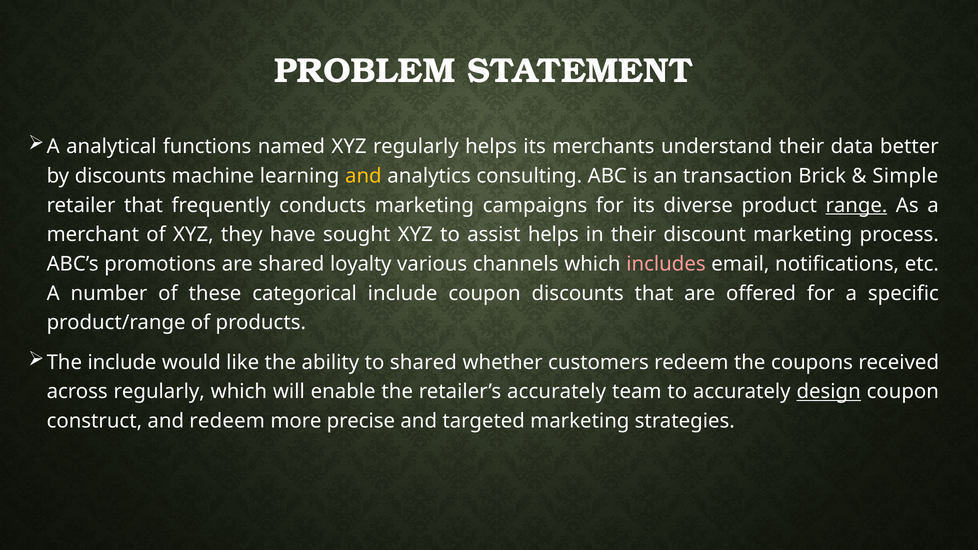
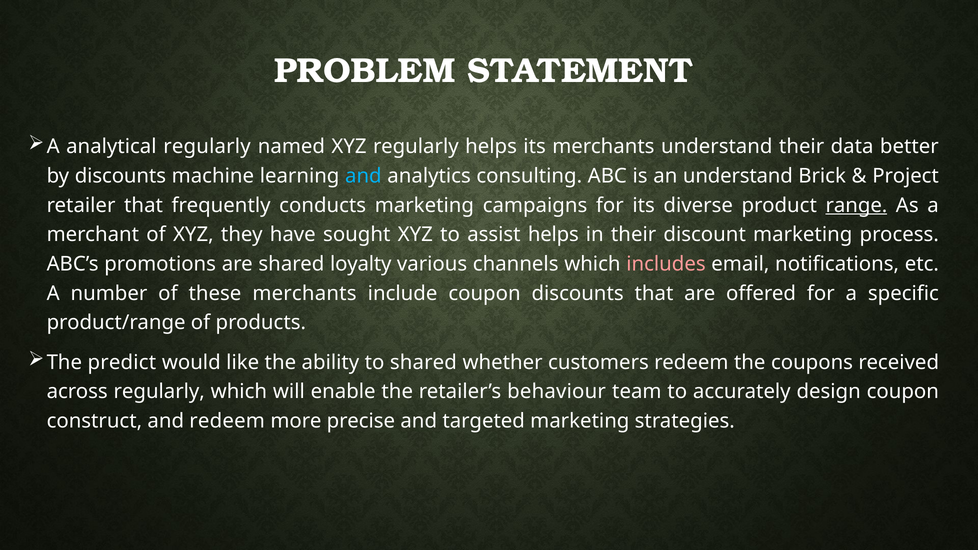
analytical functions: functions -> regularly (207, 147)
and colour: yellow -> light blue (363, 176)
an transaction: transaction -> understand (738, 176)
Simple: Simple -> Project (906, 176)
these categorical: categorical -> merchants (304, 293)
The include: include -> predict (122, 362)
retailer’s accurately: accurately -> behaviour (557, 392)
design underline: present -> none (829, 392)
